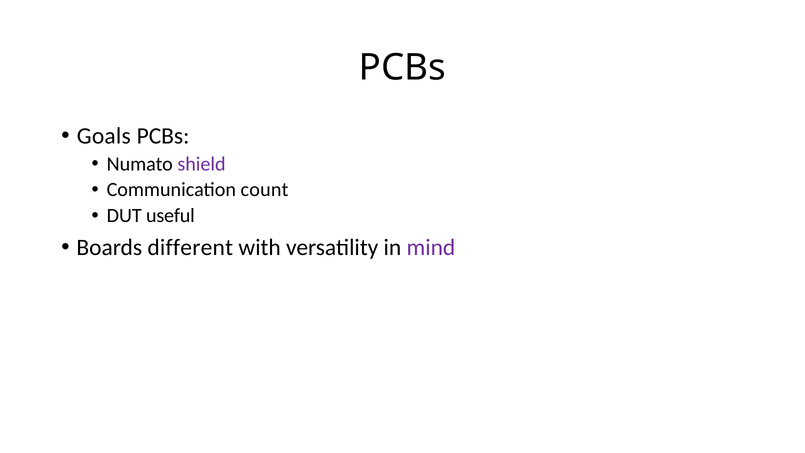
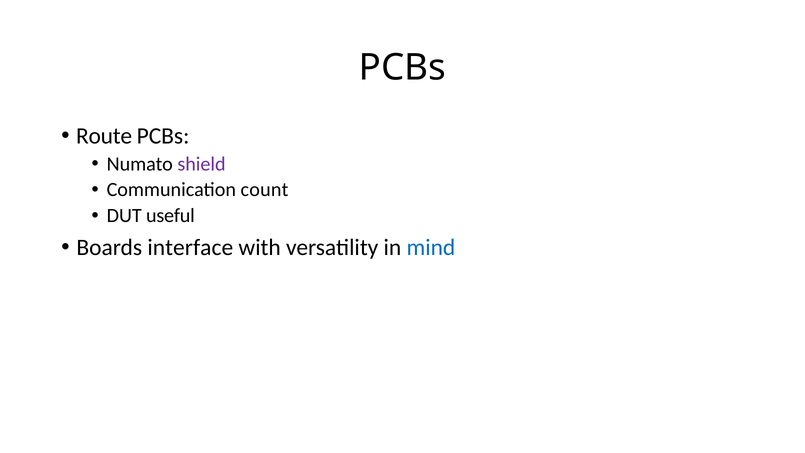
Goals: Goals -> Route (104, 136)
different: different -> interface (190, 247)
mind colour: purple -> blue (431, 247)
